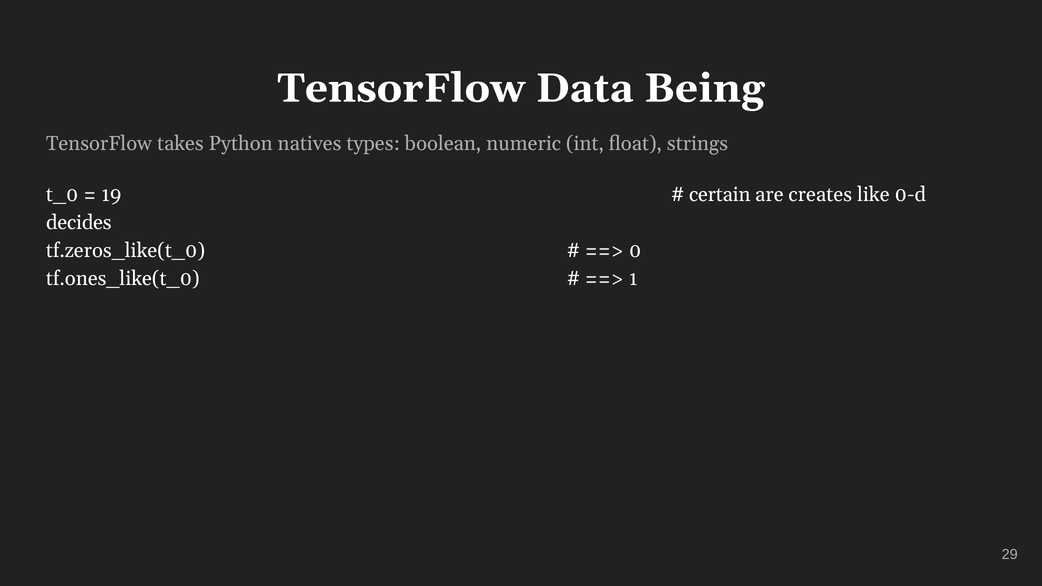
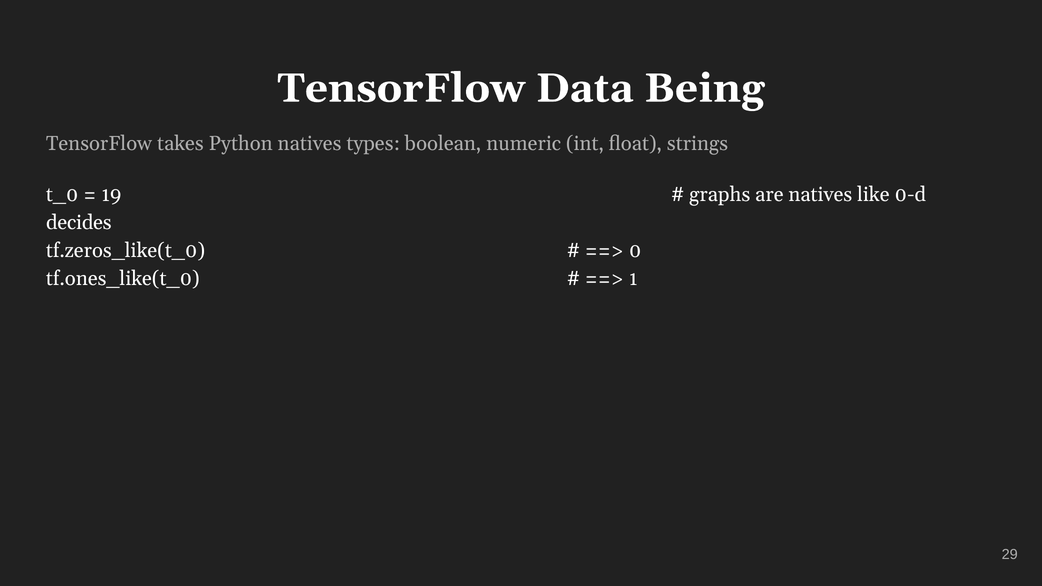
certain: certain -> graphs (720, 195)
are creates: creates -> natives (820, 195)
